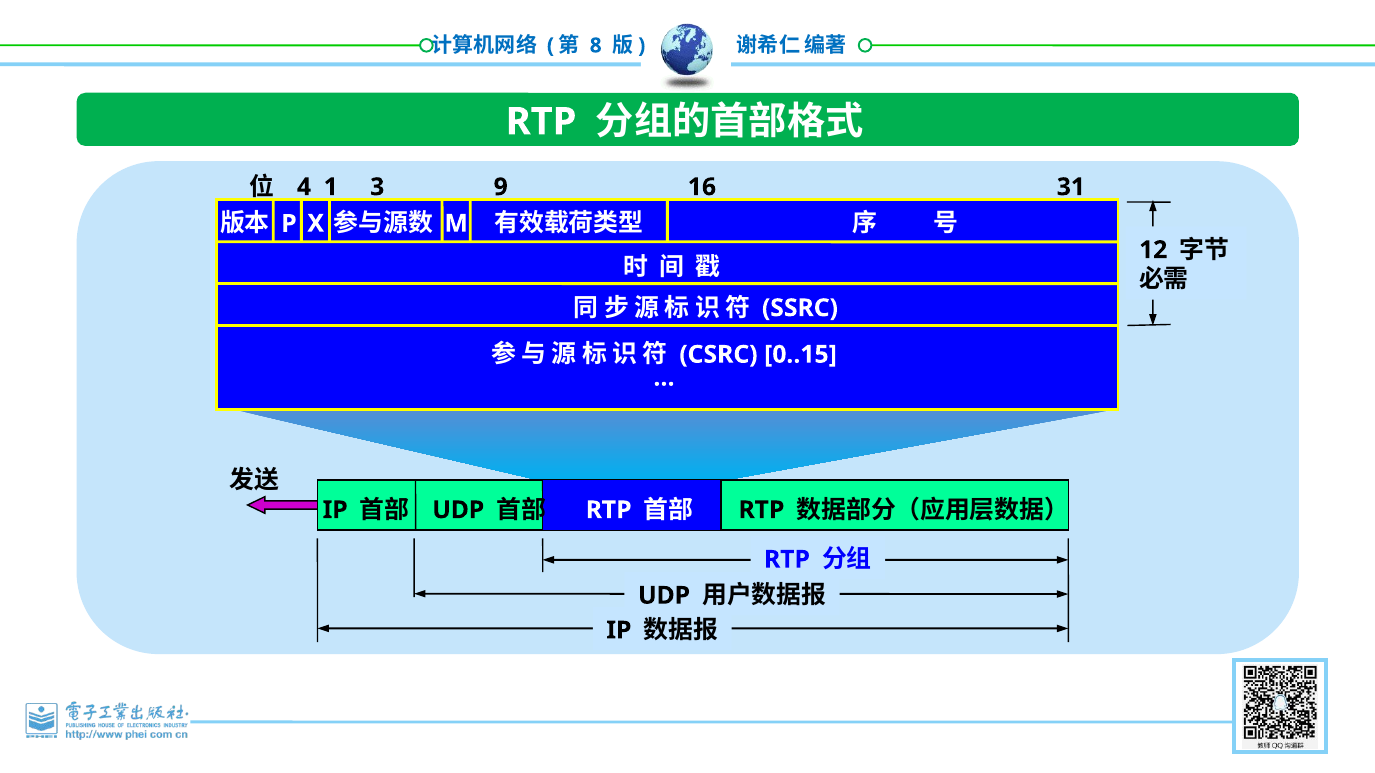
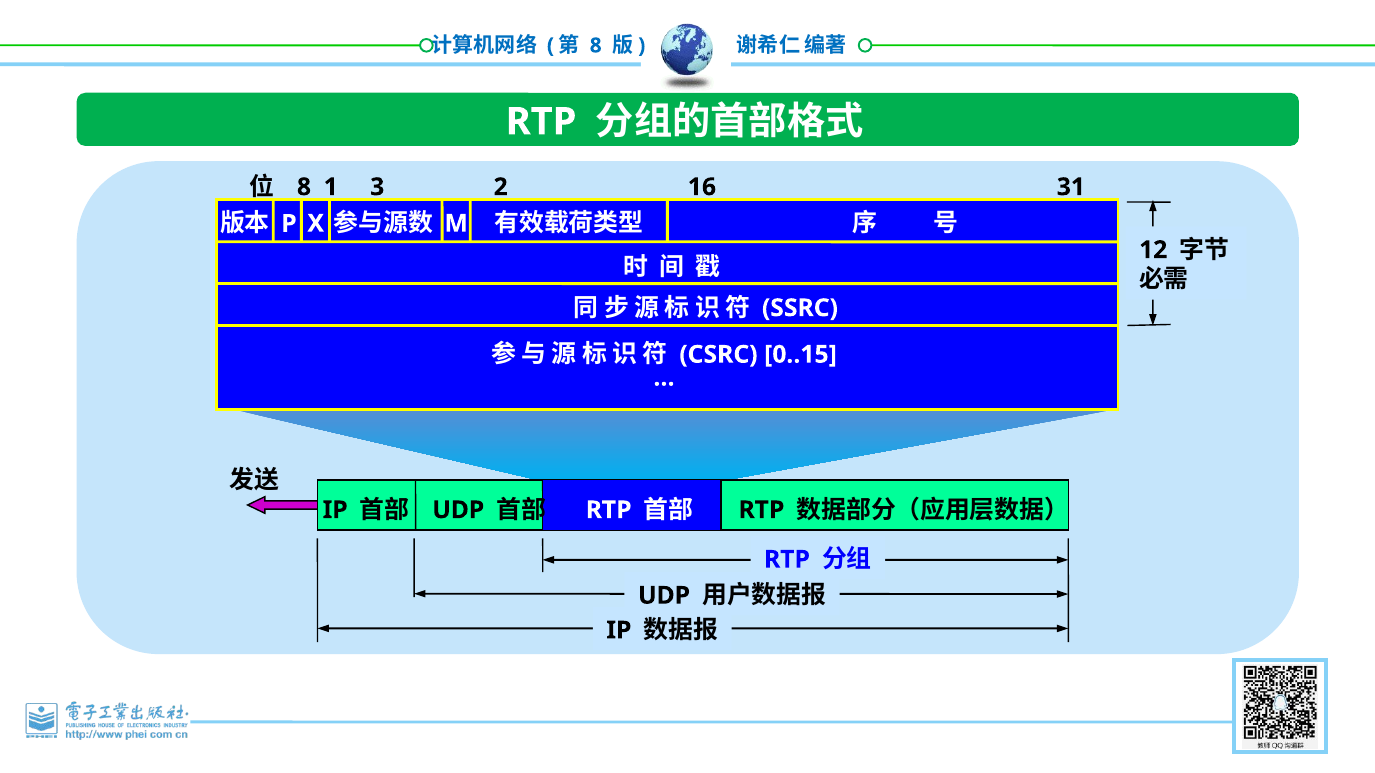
4: 4 -> 8 (304, 187)
9: 9 -> 2 (501, 187)
